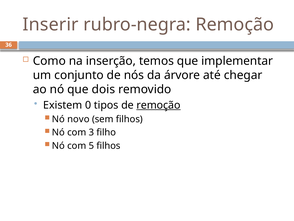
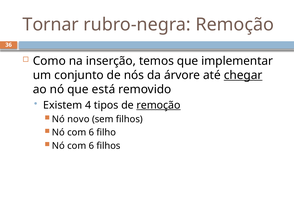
Inserir: Inserir -> Tornar (51, 25)
chegar underline: none -> present (243, 75)
dois: dois -> está (103, 89)
0: 0 -> 4 (88, 105)
3: 3 -> 6 (91, 132)
5: 5 -> 6 (91, 145)
